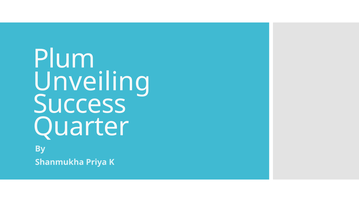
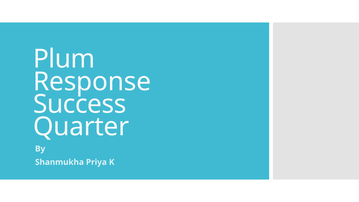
Unveiling: Unveiling -> Response (92, 82)
